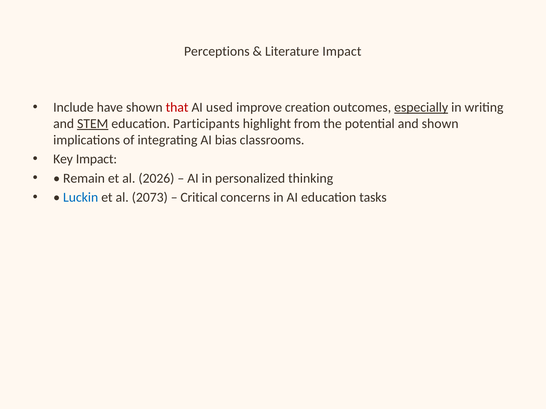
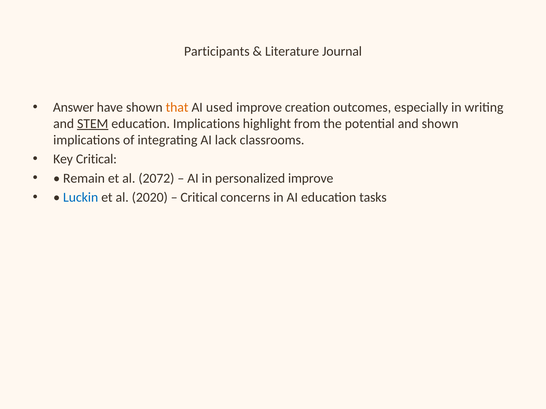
Perceptions: Perceptions -> Participants (217, 51)
Literature Impact: Impact -> Journal (342, 51)
Include: Include -> Answer (73, 107)
that colour: red -> orange (177, 107)
especially underline: present -> none (421, 107)
education Participants: Participants -> Implications (206, 124)
bias: bias -> lack (226, 140)
Key Impact: Impact -> Critical (96, 159)
2026: 2026 -> 2072 (156, 178)
personalized thinking: thinking -> improve (311, 178)
2073: 2073 -> 2020 (150, 198)
